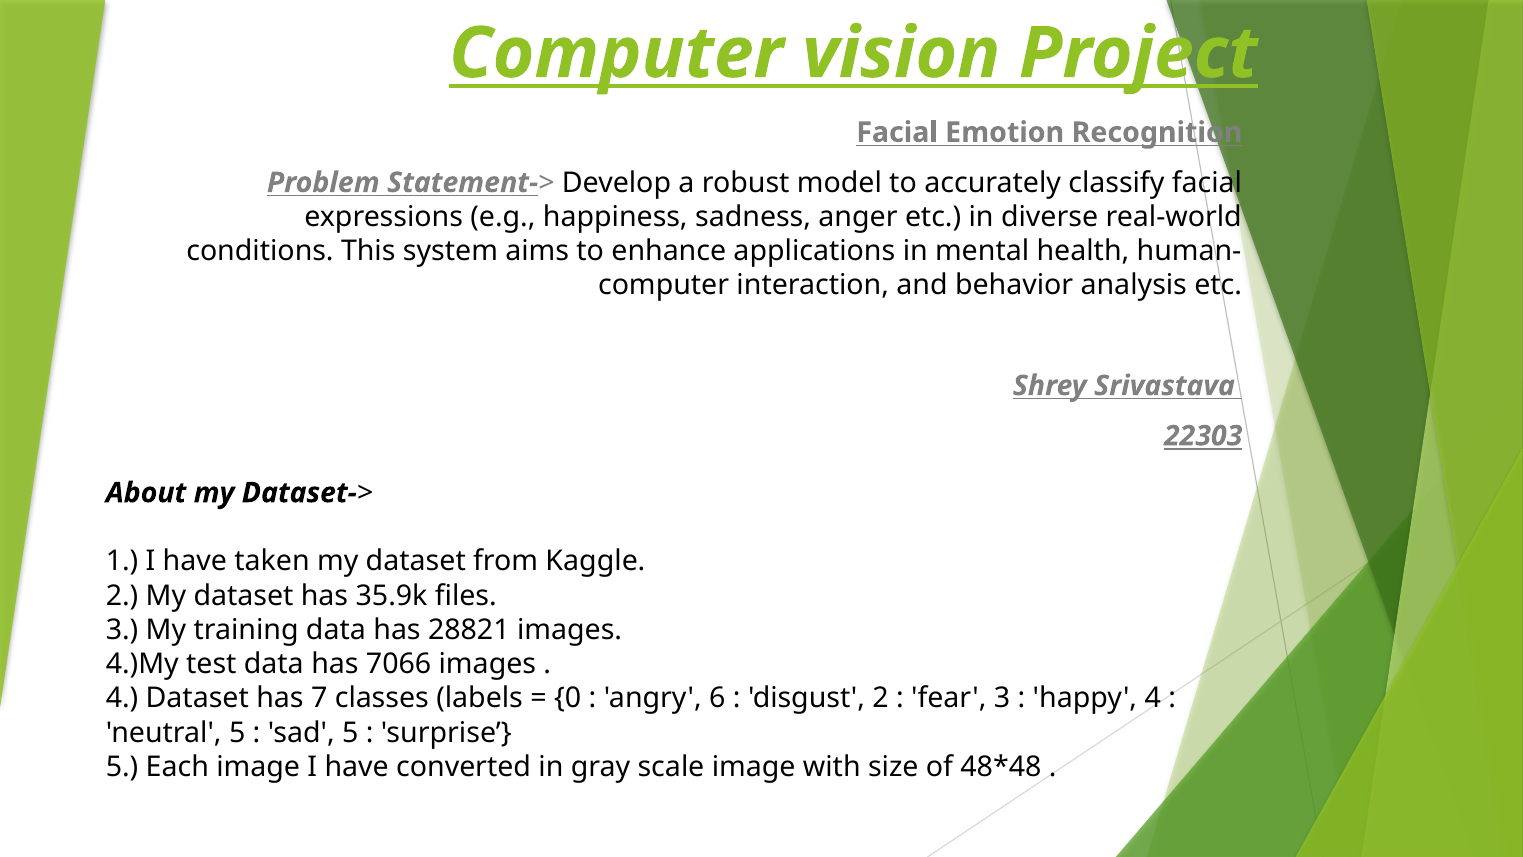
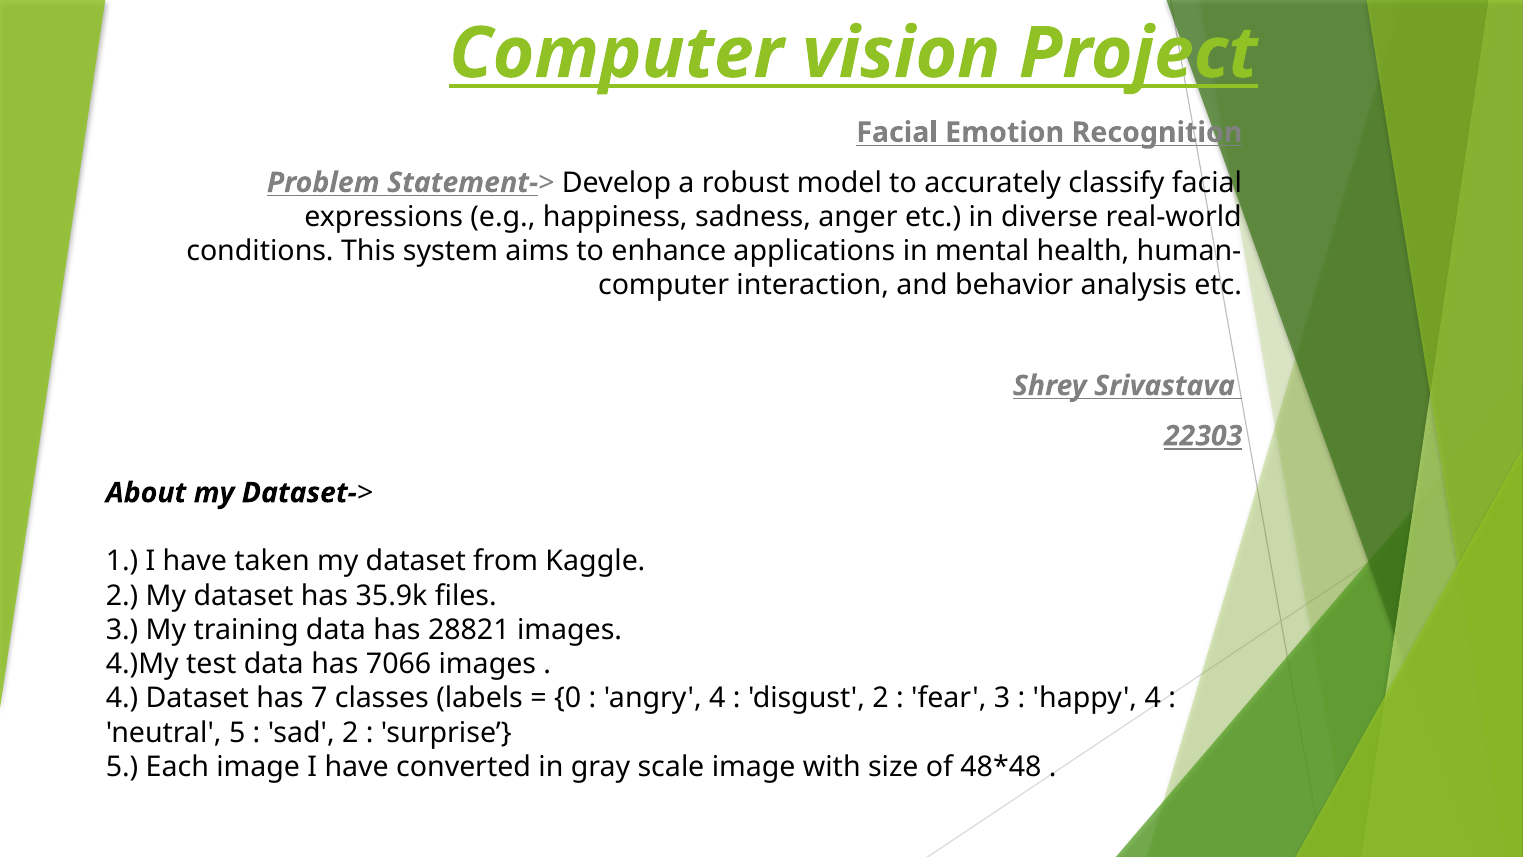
angry 6: 6 -> 4 (717, 698)
sad 5: 5 -> 2 (350, 733)
